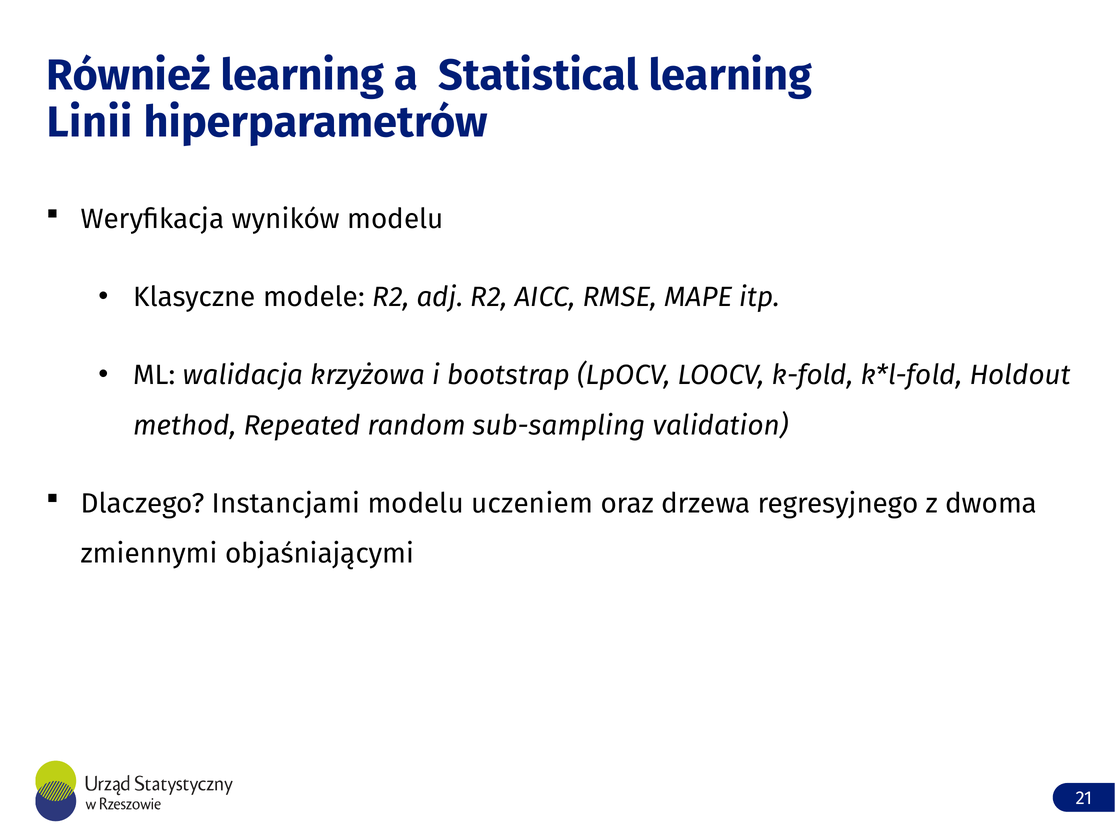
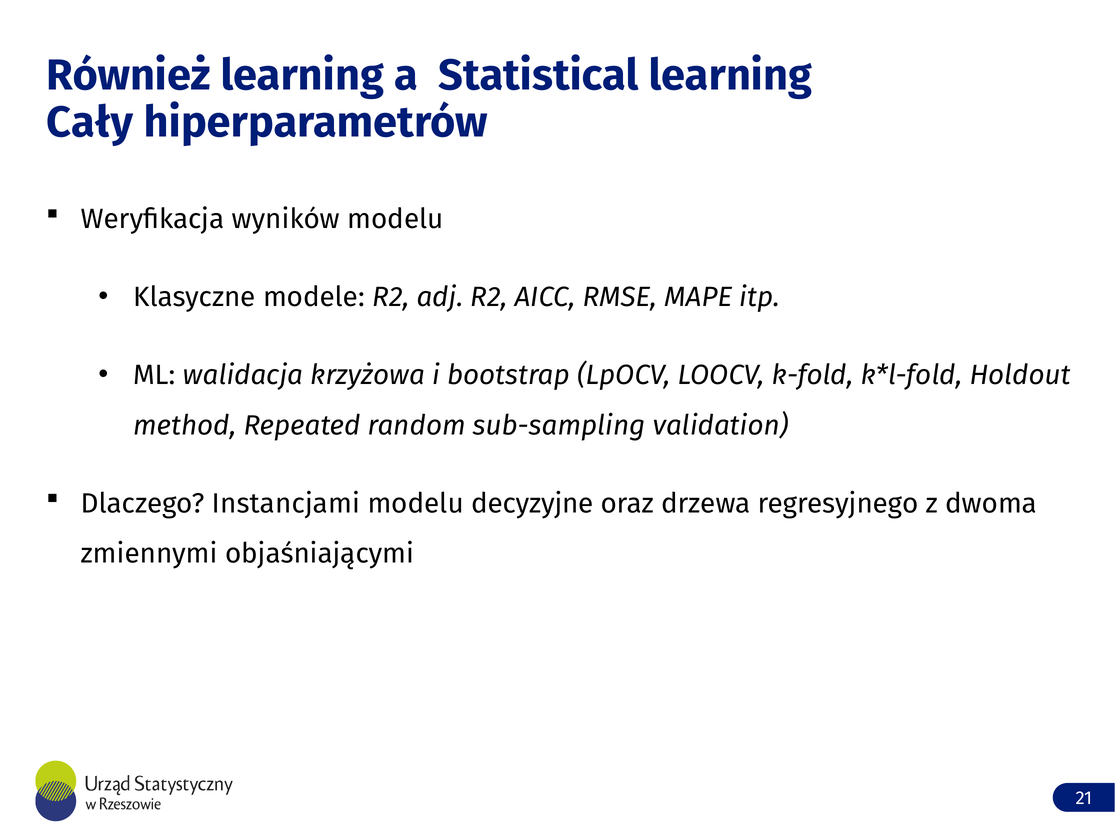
Linii: Linii -> Cały (90, 122)
uczeniem: uczeniem -> decyzyjne (532, 504)
